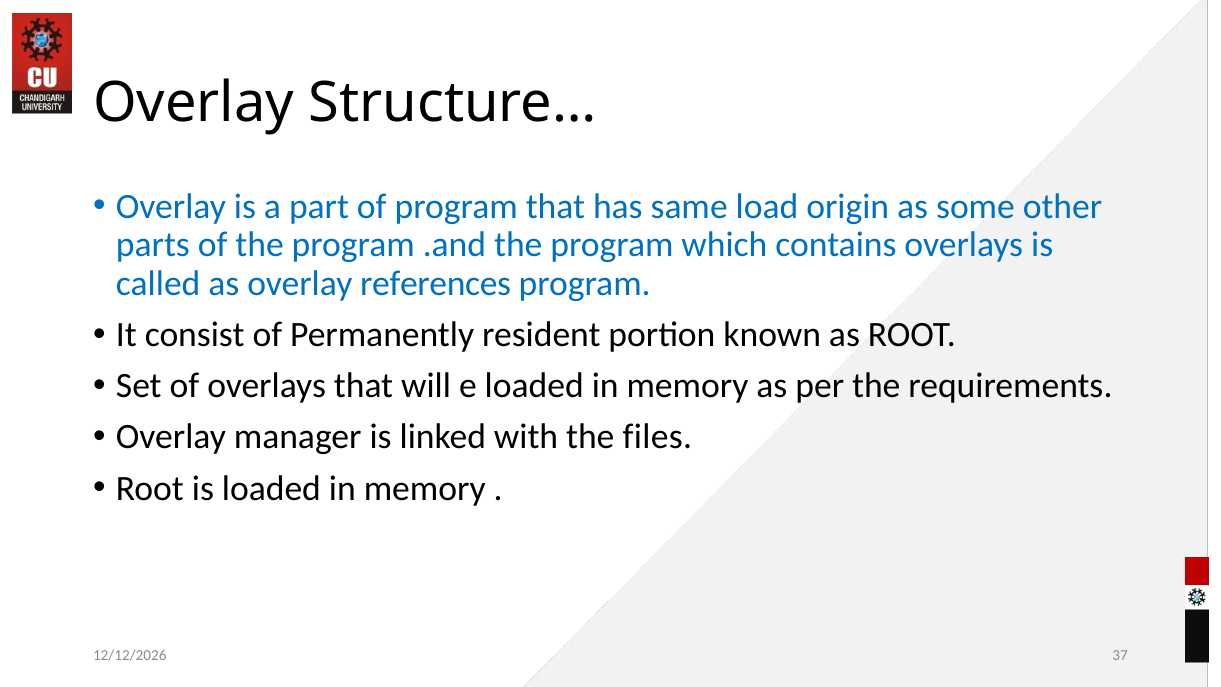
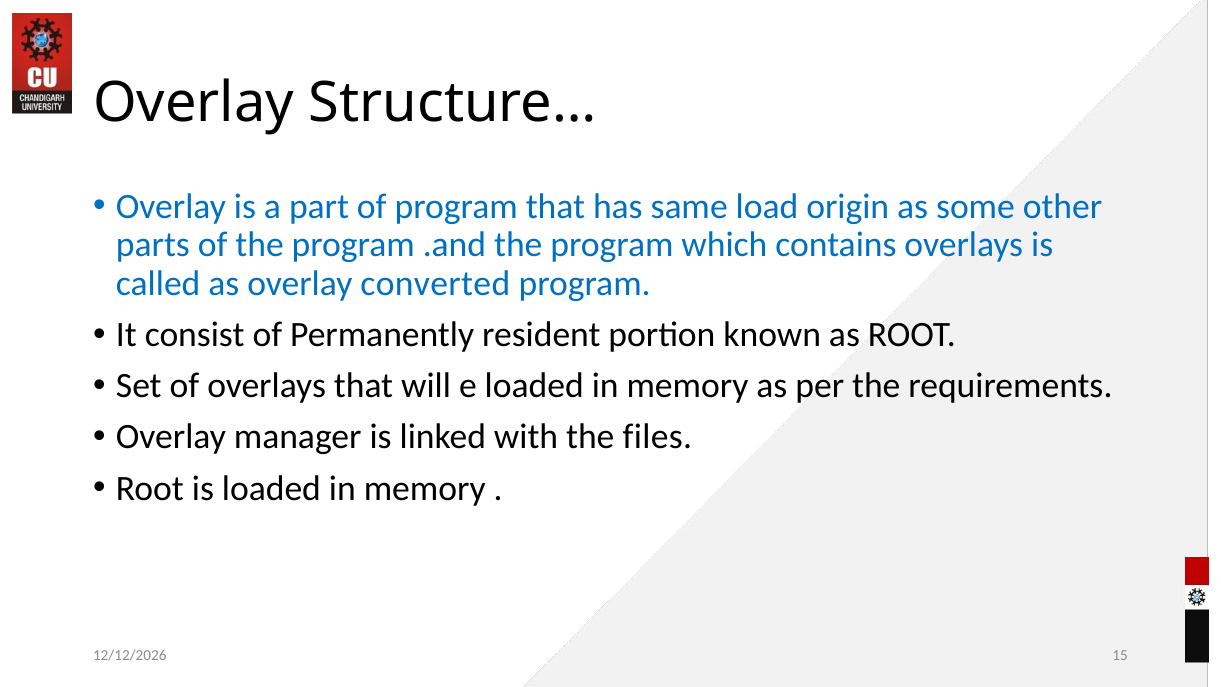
references: references -> converted (435, 283)
37: 37 -> 15 (1120, 656)
